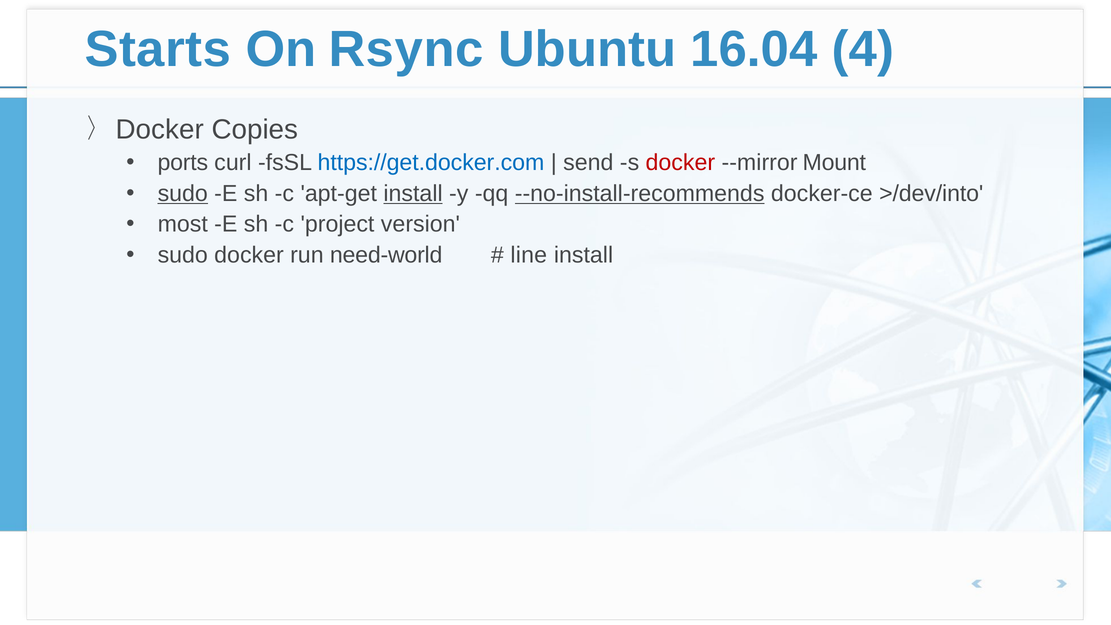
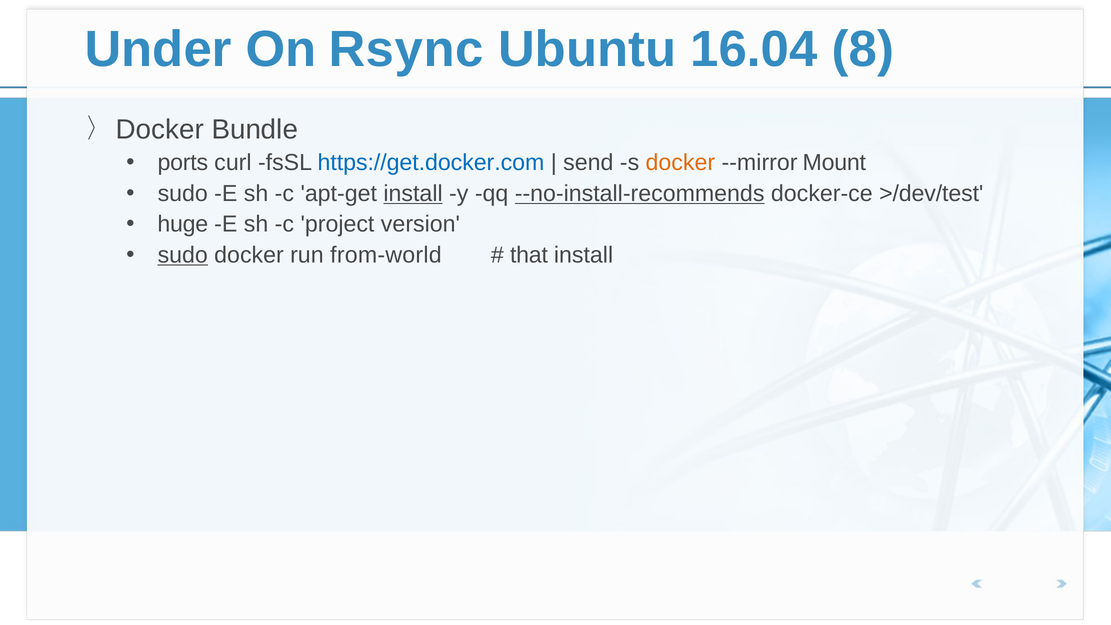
Starts: Starts -> Under (158, 50)
4: 4 -> 8 (863, 50)
Copies: Copies -> Bundle (255, 129)
docker colour: red -> orange (680, 163)
sudo underline: present -> none (183, 193)
>/dev/into: >/dev/into -> >/dev/test (931, 193)
most: most -> huge (183, 224)
sudo underline: none -> present (183, 255)
need-world: need-world -> from-world (386, 255)
line: line -> that (529, 255)
